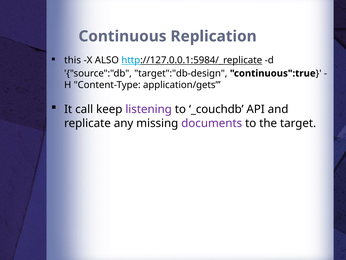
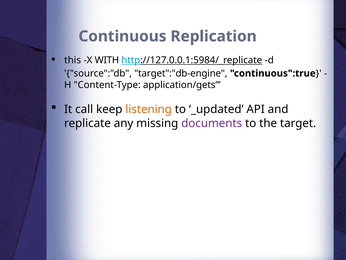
ALSO: ALSO -> WITH (107, 60)
target":"db-design: target":"db-design -> target":"db-engine (181, 73)
listening colour: purple -> orange (149, 109)
_couchdb: _couchdb -> _updated (216, 109)
